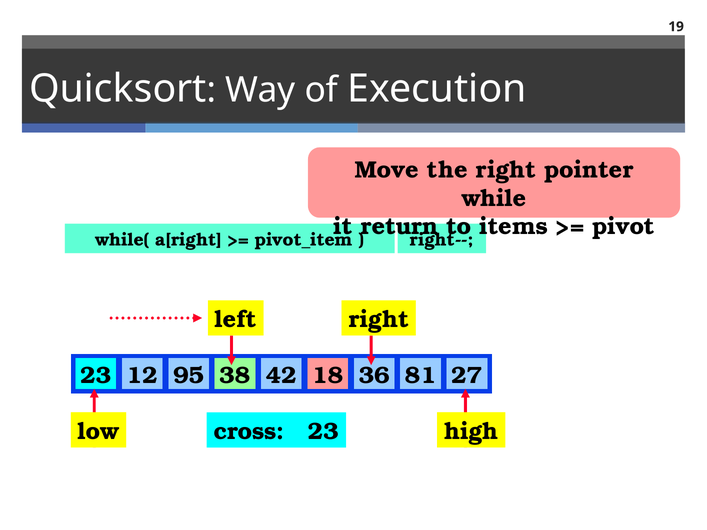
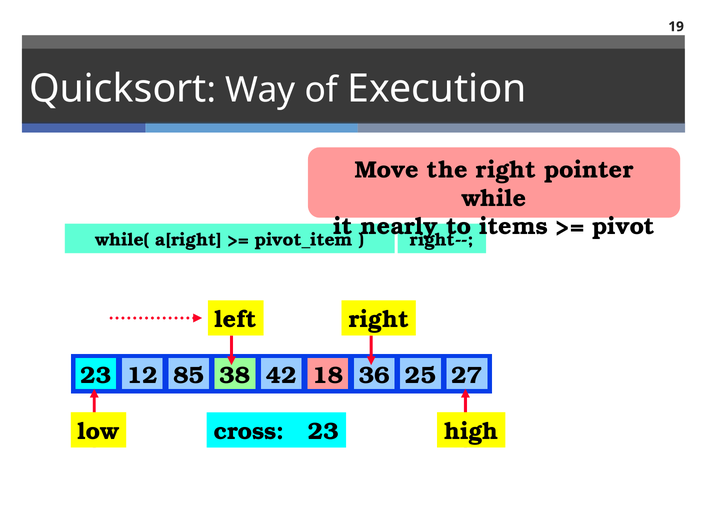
return: return -> nearly (399, 227)
95: 95 -> 85 (189, 375)
81: 81 -> 25 (421, 375)
